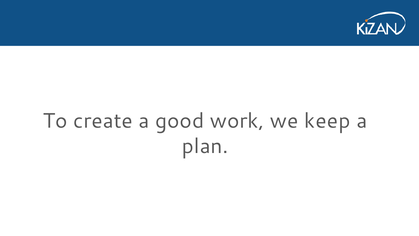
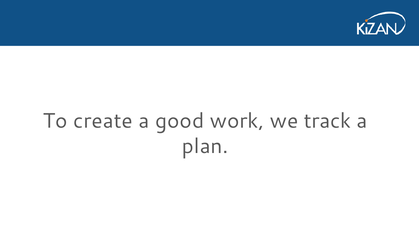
keep: keep -> track (328, 121)
